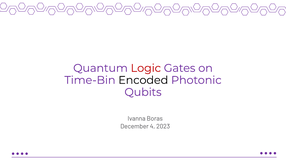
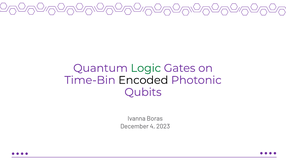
Logic colour: red -> green (146, 68)
